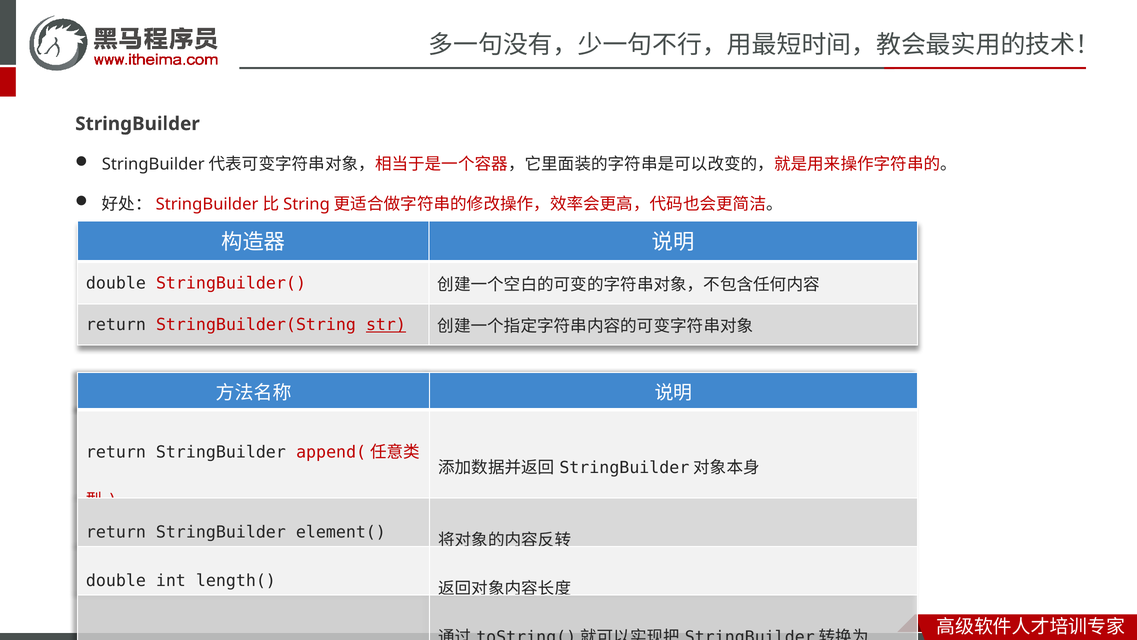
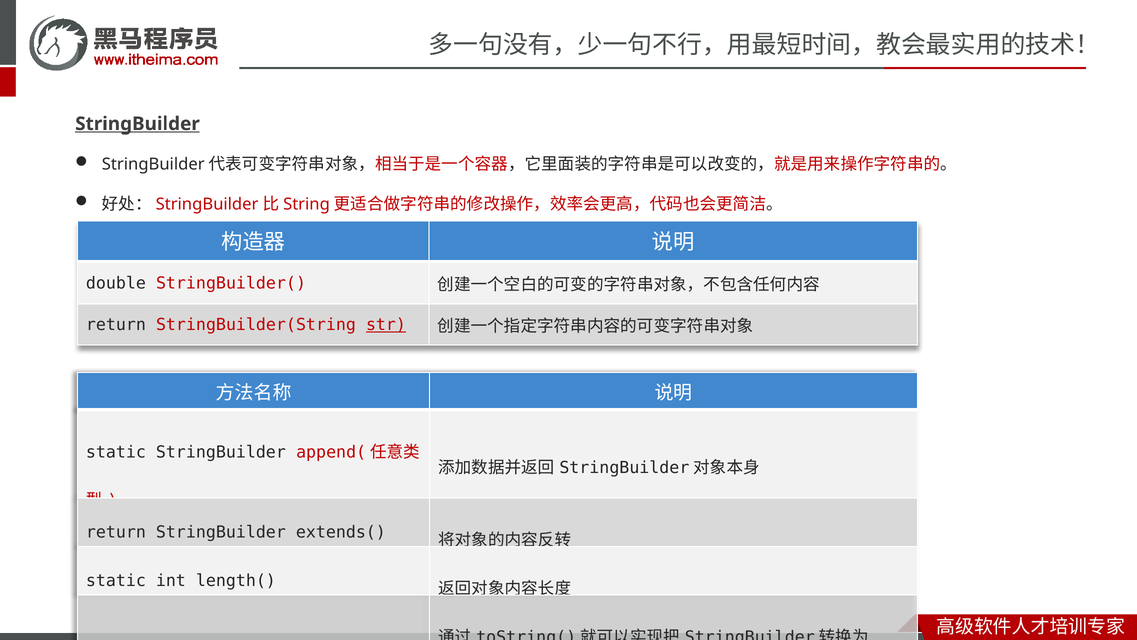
StringBuilder underline: none -> present (137, 124)
return: return -> static (116, 452)
element(: element( -> extends( (341, 532)
double: double -> static (116, 580)
